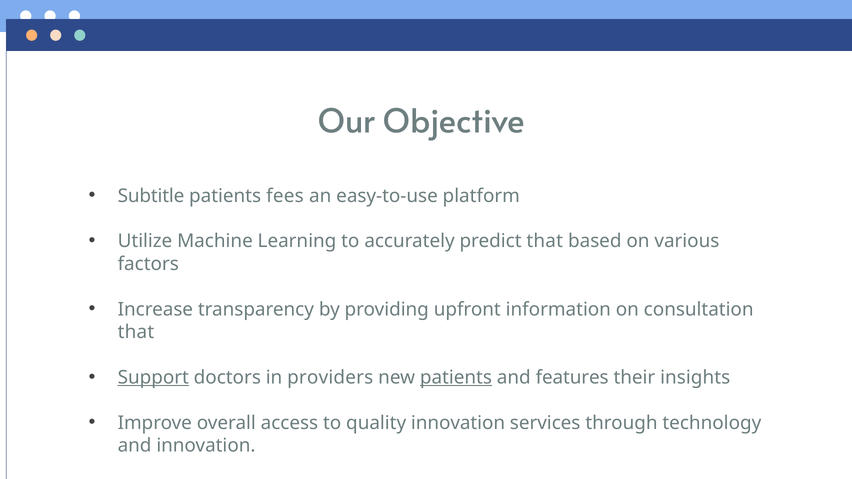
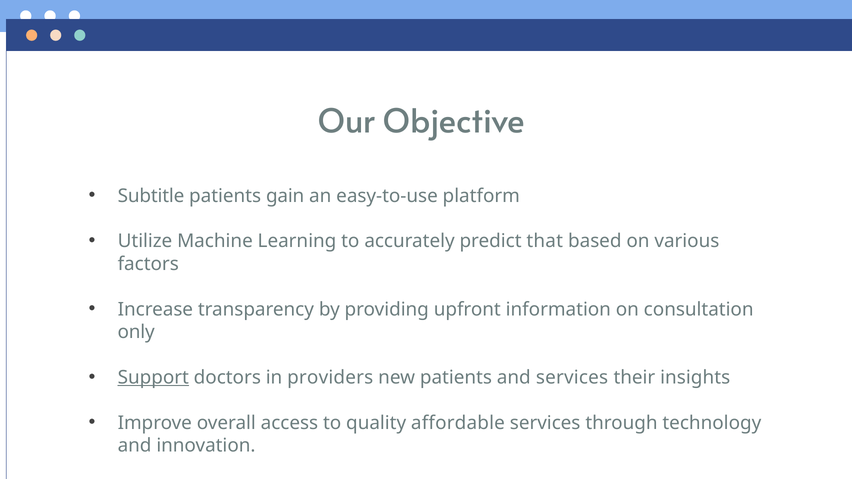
fees: fees -> gain (285, 196)
that: that -> only (136, 332)
patients underline: present -> none (456, 378)
and features: features -> services (572, 378)
quality innovation: innovation -> affordable (458, 423)
